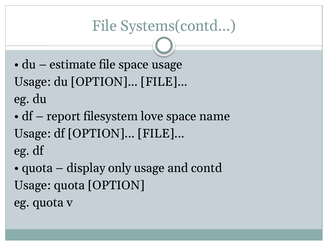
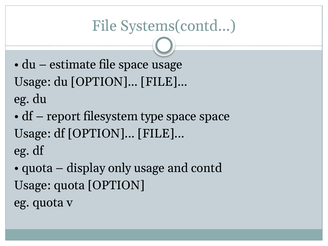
love: love -> type (152, 116)
space name: name -> space (215, 116)
